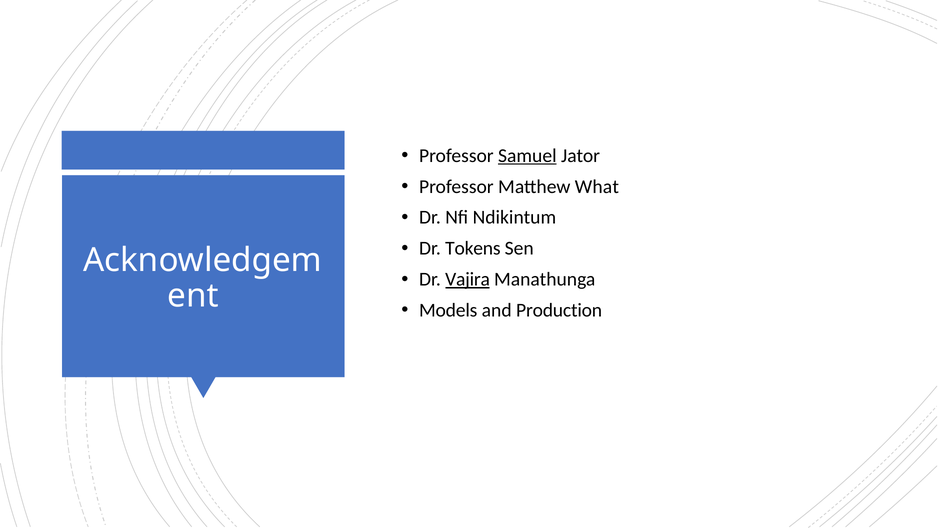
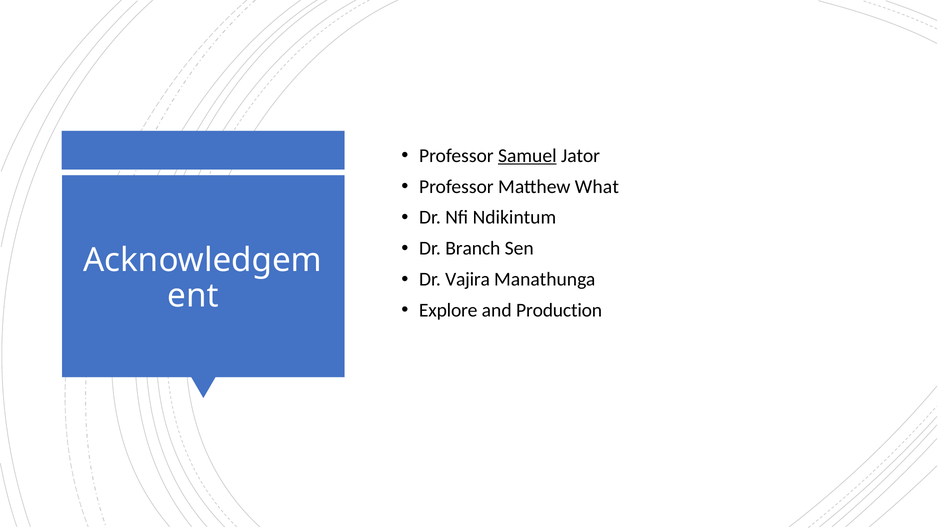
Tokens: Tokens -> Branch (473, 249)
Vajira underline: present -> none (468, 279)
Models: Models -> Explore (448, 310)
